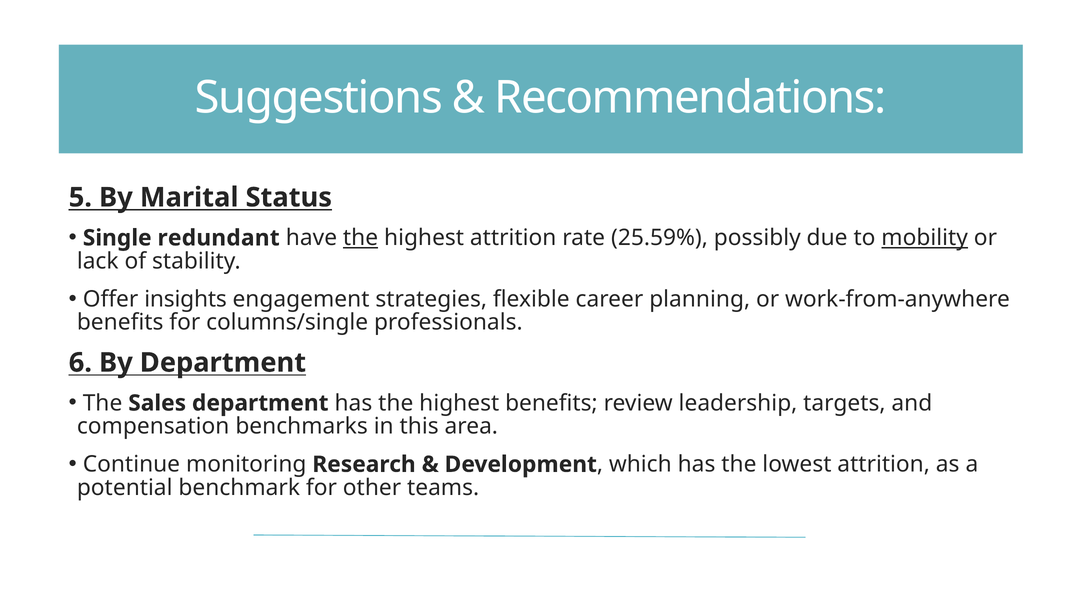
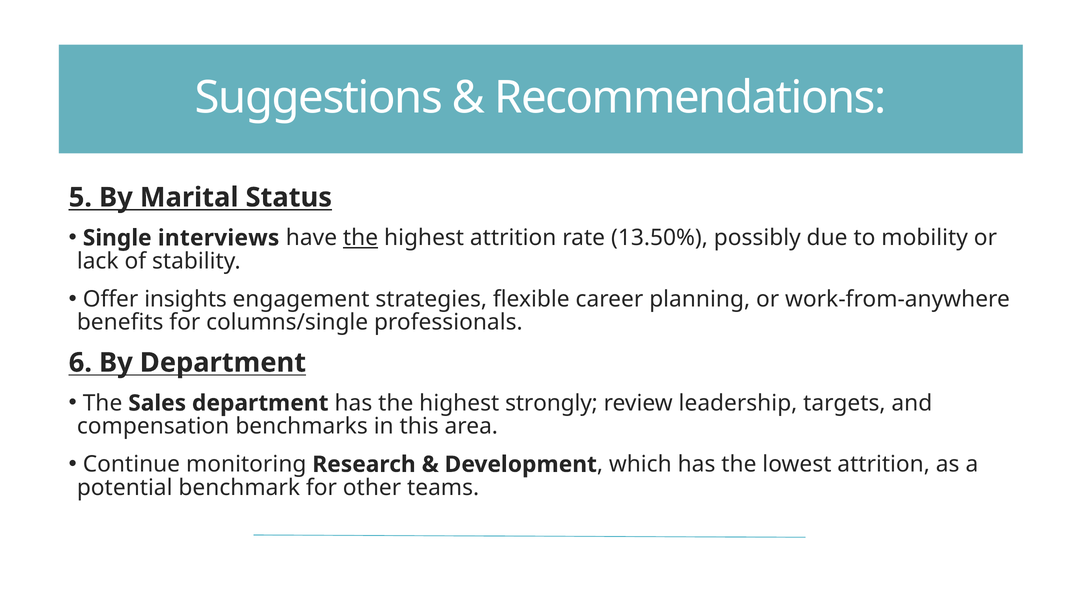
redundant: redundant -> interviews (219, 238)
25.59%: 25.59% -> 13.50% (659, 238)
mobility underline: present -> none (925, 238)
highest benefits: benefits -> strongly (551, 403)
